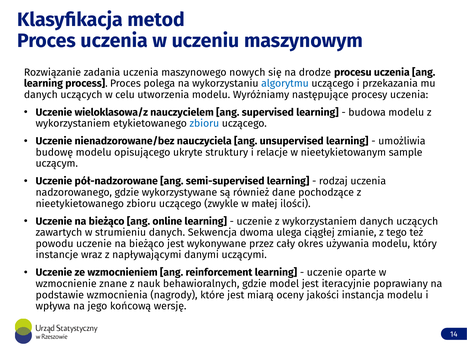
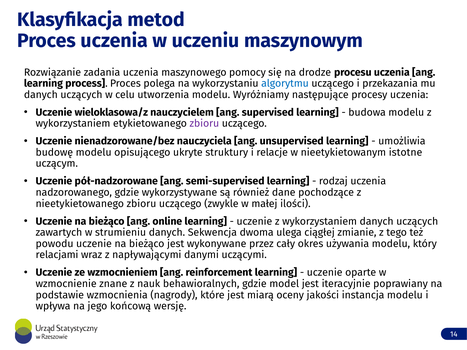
nowych: nowych -> pomocy (247, 72)
zbioru colour: blue -> purple (204, 124)
sample: sample -> istotne (406, 152)
instancje: instancje -> relacjami (57, 255)
